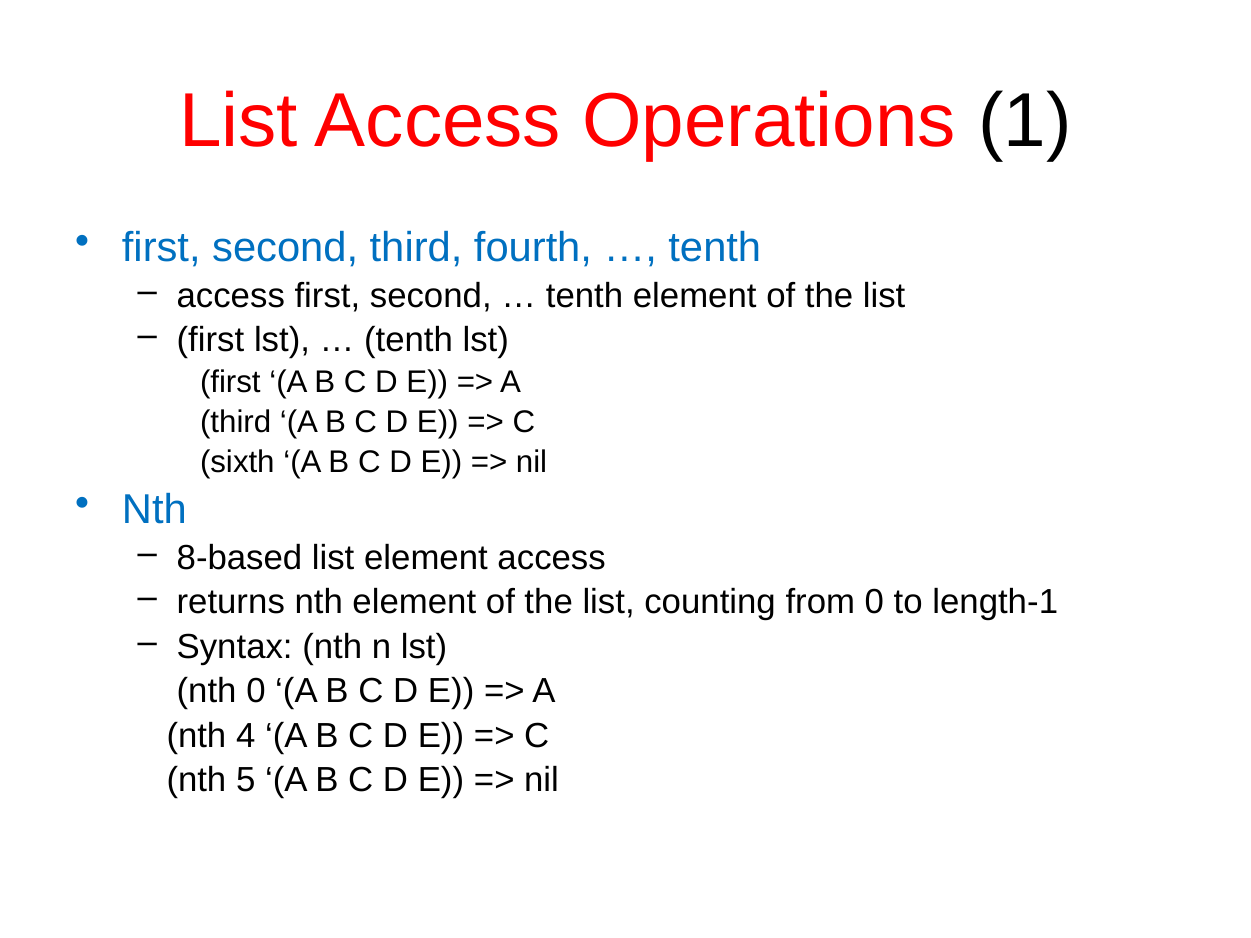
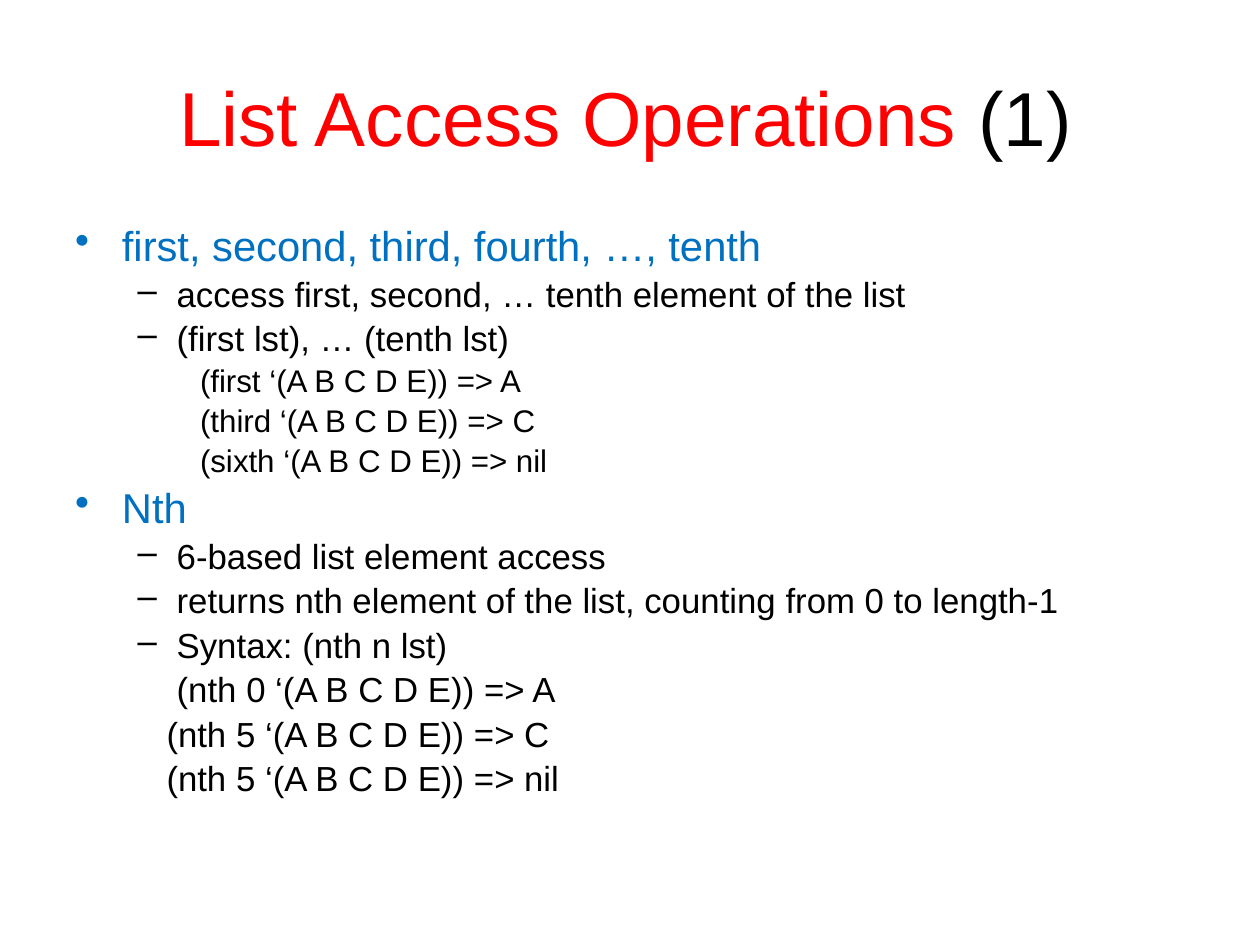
8-based: 8-based -> 6-based (239, 558)
4: 4 -> 5 (246, 736)
